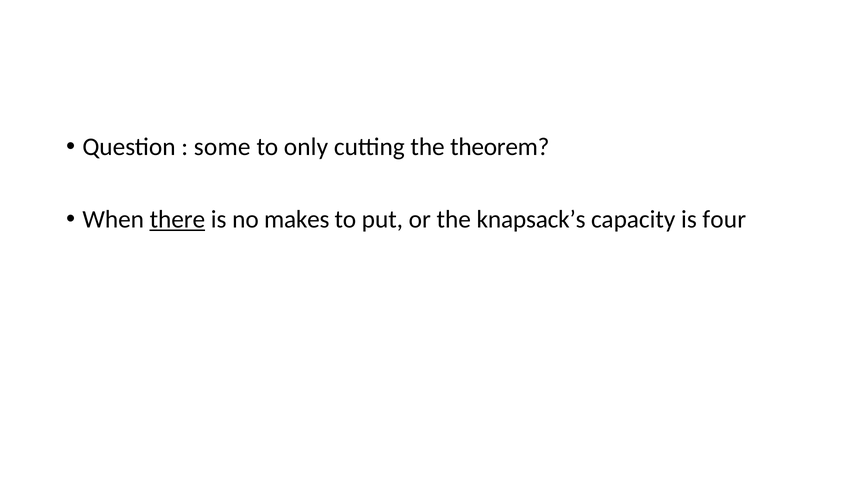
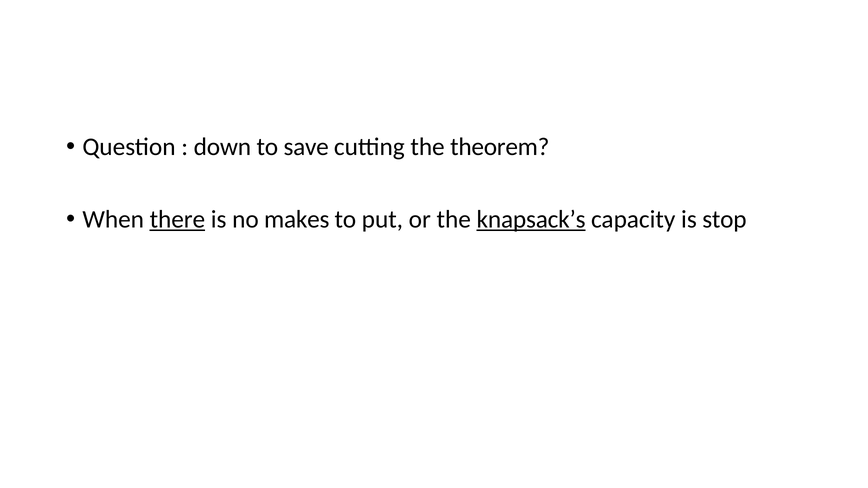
some: some -> down (222, 147)
only: only -> save (306, 147)
knapsack’s underline: none -> present (531, 220)
four: four -> stop (724, 220)
